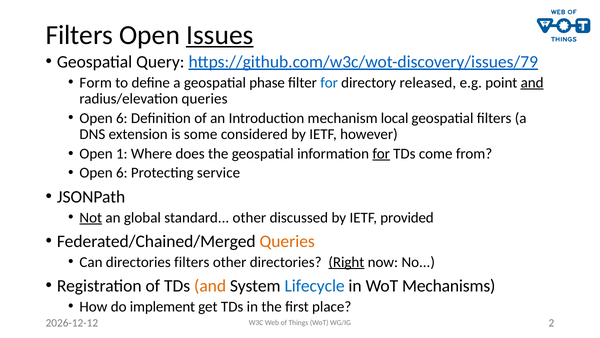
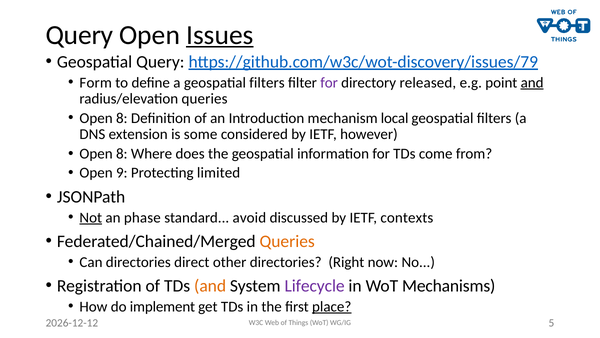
Filters: Filters -> Query (80, 35)
a geospatial phase: phase -> filters (267, 82)
for colour: blue -> purple (329, 82)
6: 6 -> 8 (122, 118)
1: 1 -> 8 (122, 153)
for underline: present -> none (381, 153)
6: 6 -> 9 (122, 173)
service: service -> limited (219, 173)
global: global -> phase (142, 217)
standard other: other -> avoid (249, 217)
provided: provided -> contexts (407, 217)
directories filters: filters -> direct (192, 262)
Right underline: present -> none (346, 262)
Lifecycle colour: blue -> purple (315, 285)
place underline: none -> present (332, 306)
2: 2 -> 5 (551, 323)
